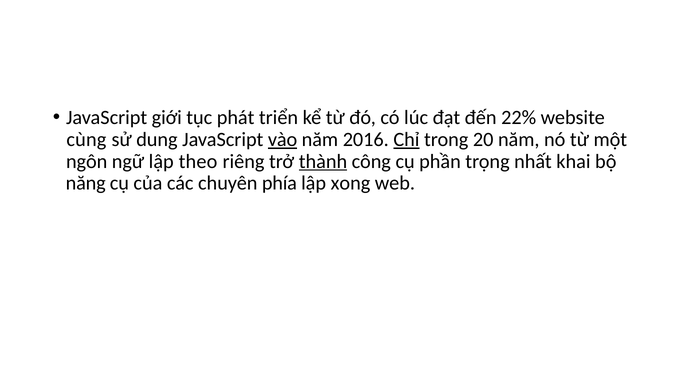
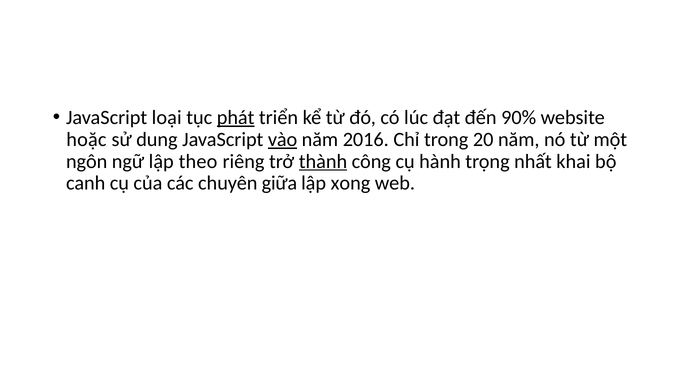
giới: giới -> loại (167, 118)
phát underline: none -> present (236, 118)
22%: 22% -> 90% (519, 118)
cùng: cùng -> hoặc (86, 139)
Chỉ underline: present -> none (406, 139)
phần: phần -> hành (440, 161)
năng: năng -> canh (86, 183)
phía: phía -> giữa (279, 183)
